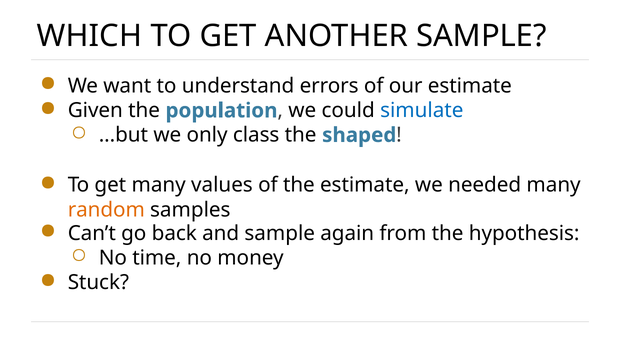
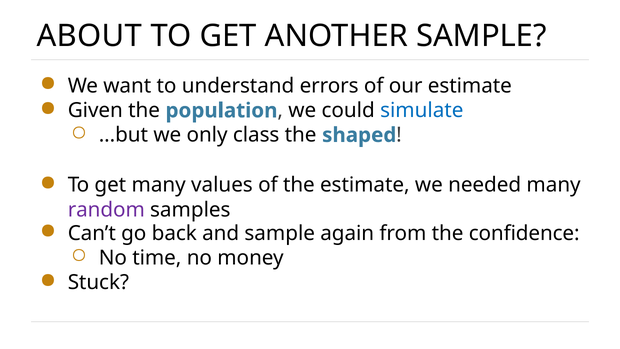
WHICH: WHICH -> ABOUT (89, 36)
random colour: orange -> purple (106, 210)
hypothesis: hypothesis -> confidence (524, 233)
